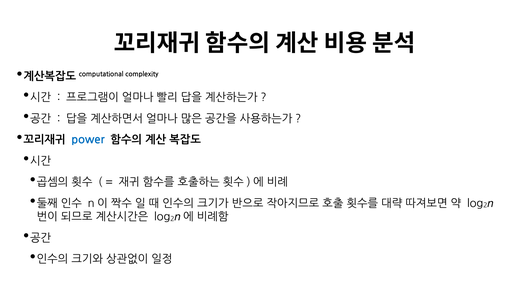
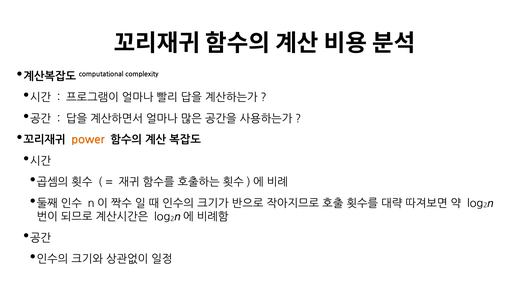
power colour: blue -> orange (88, 140)
